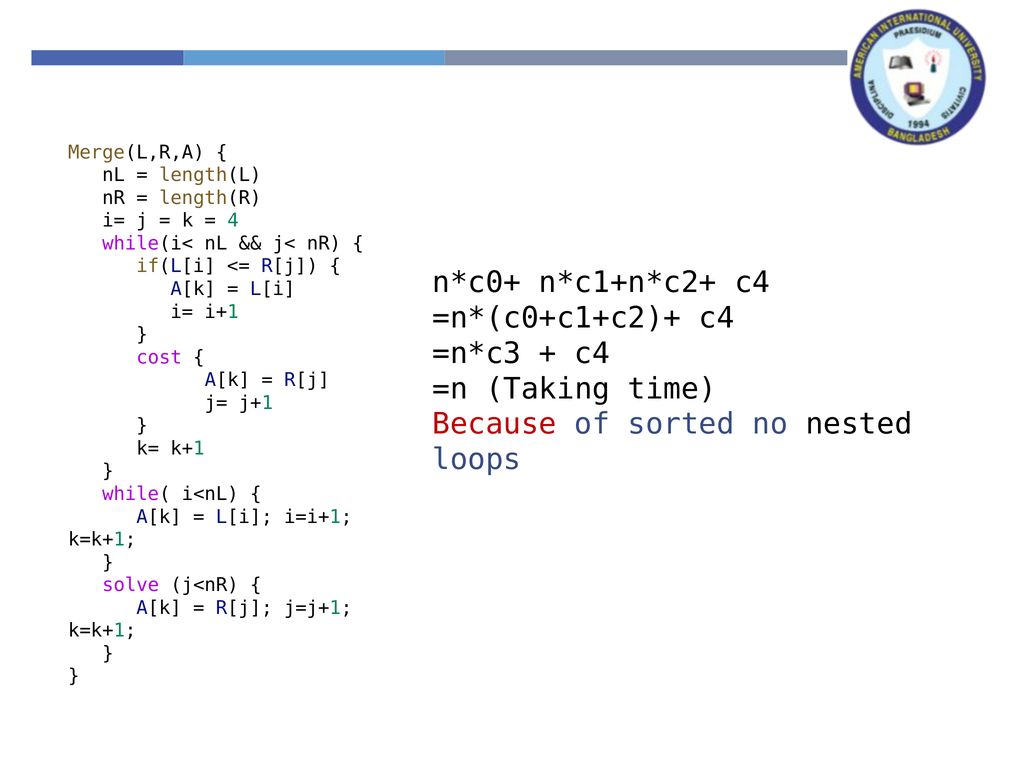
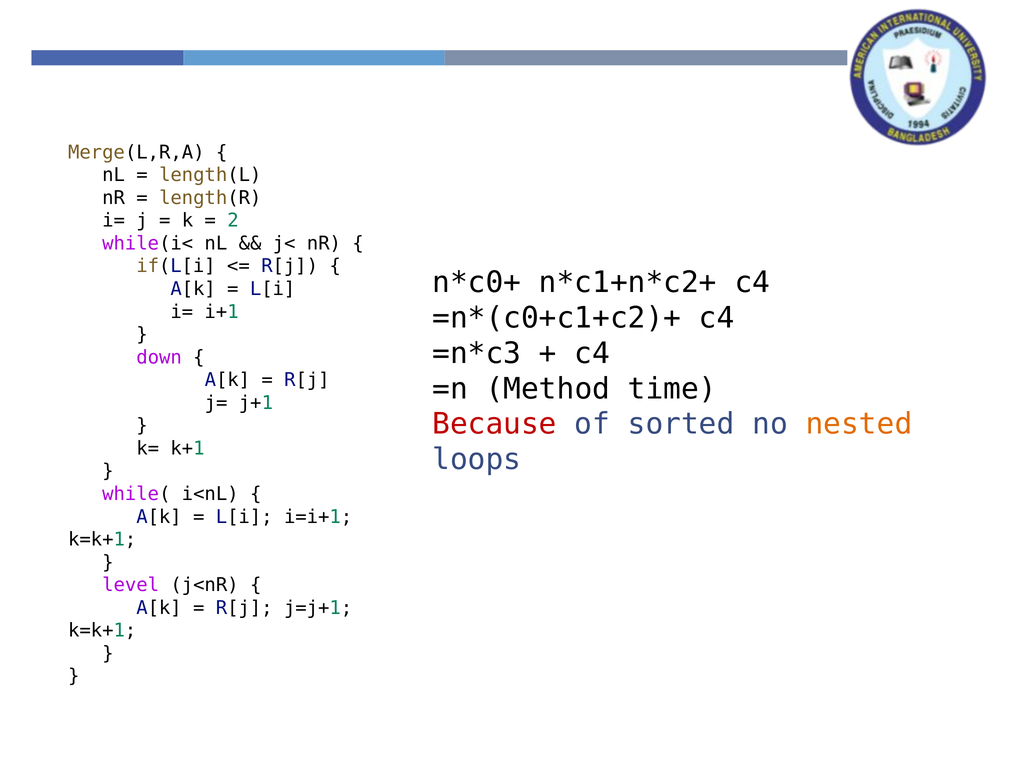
4: 4 -> 2 (233, 221)
cost: cost -> down (159, 357)
Taking: Taking -> Method (548, 389)
nested colour: black -> orange (859, 424)
solve: solve -> level (131, 585)
